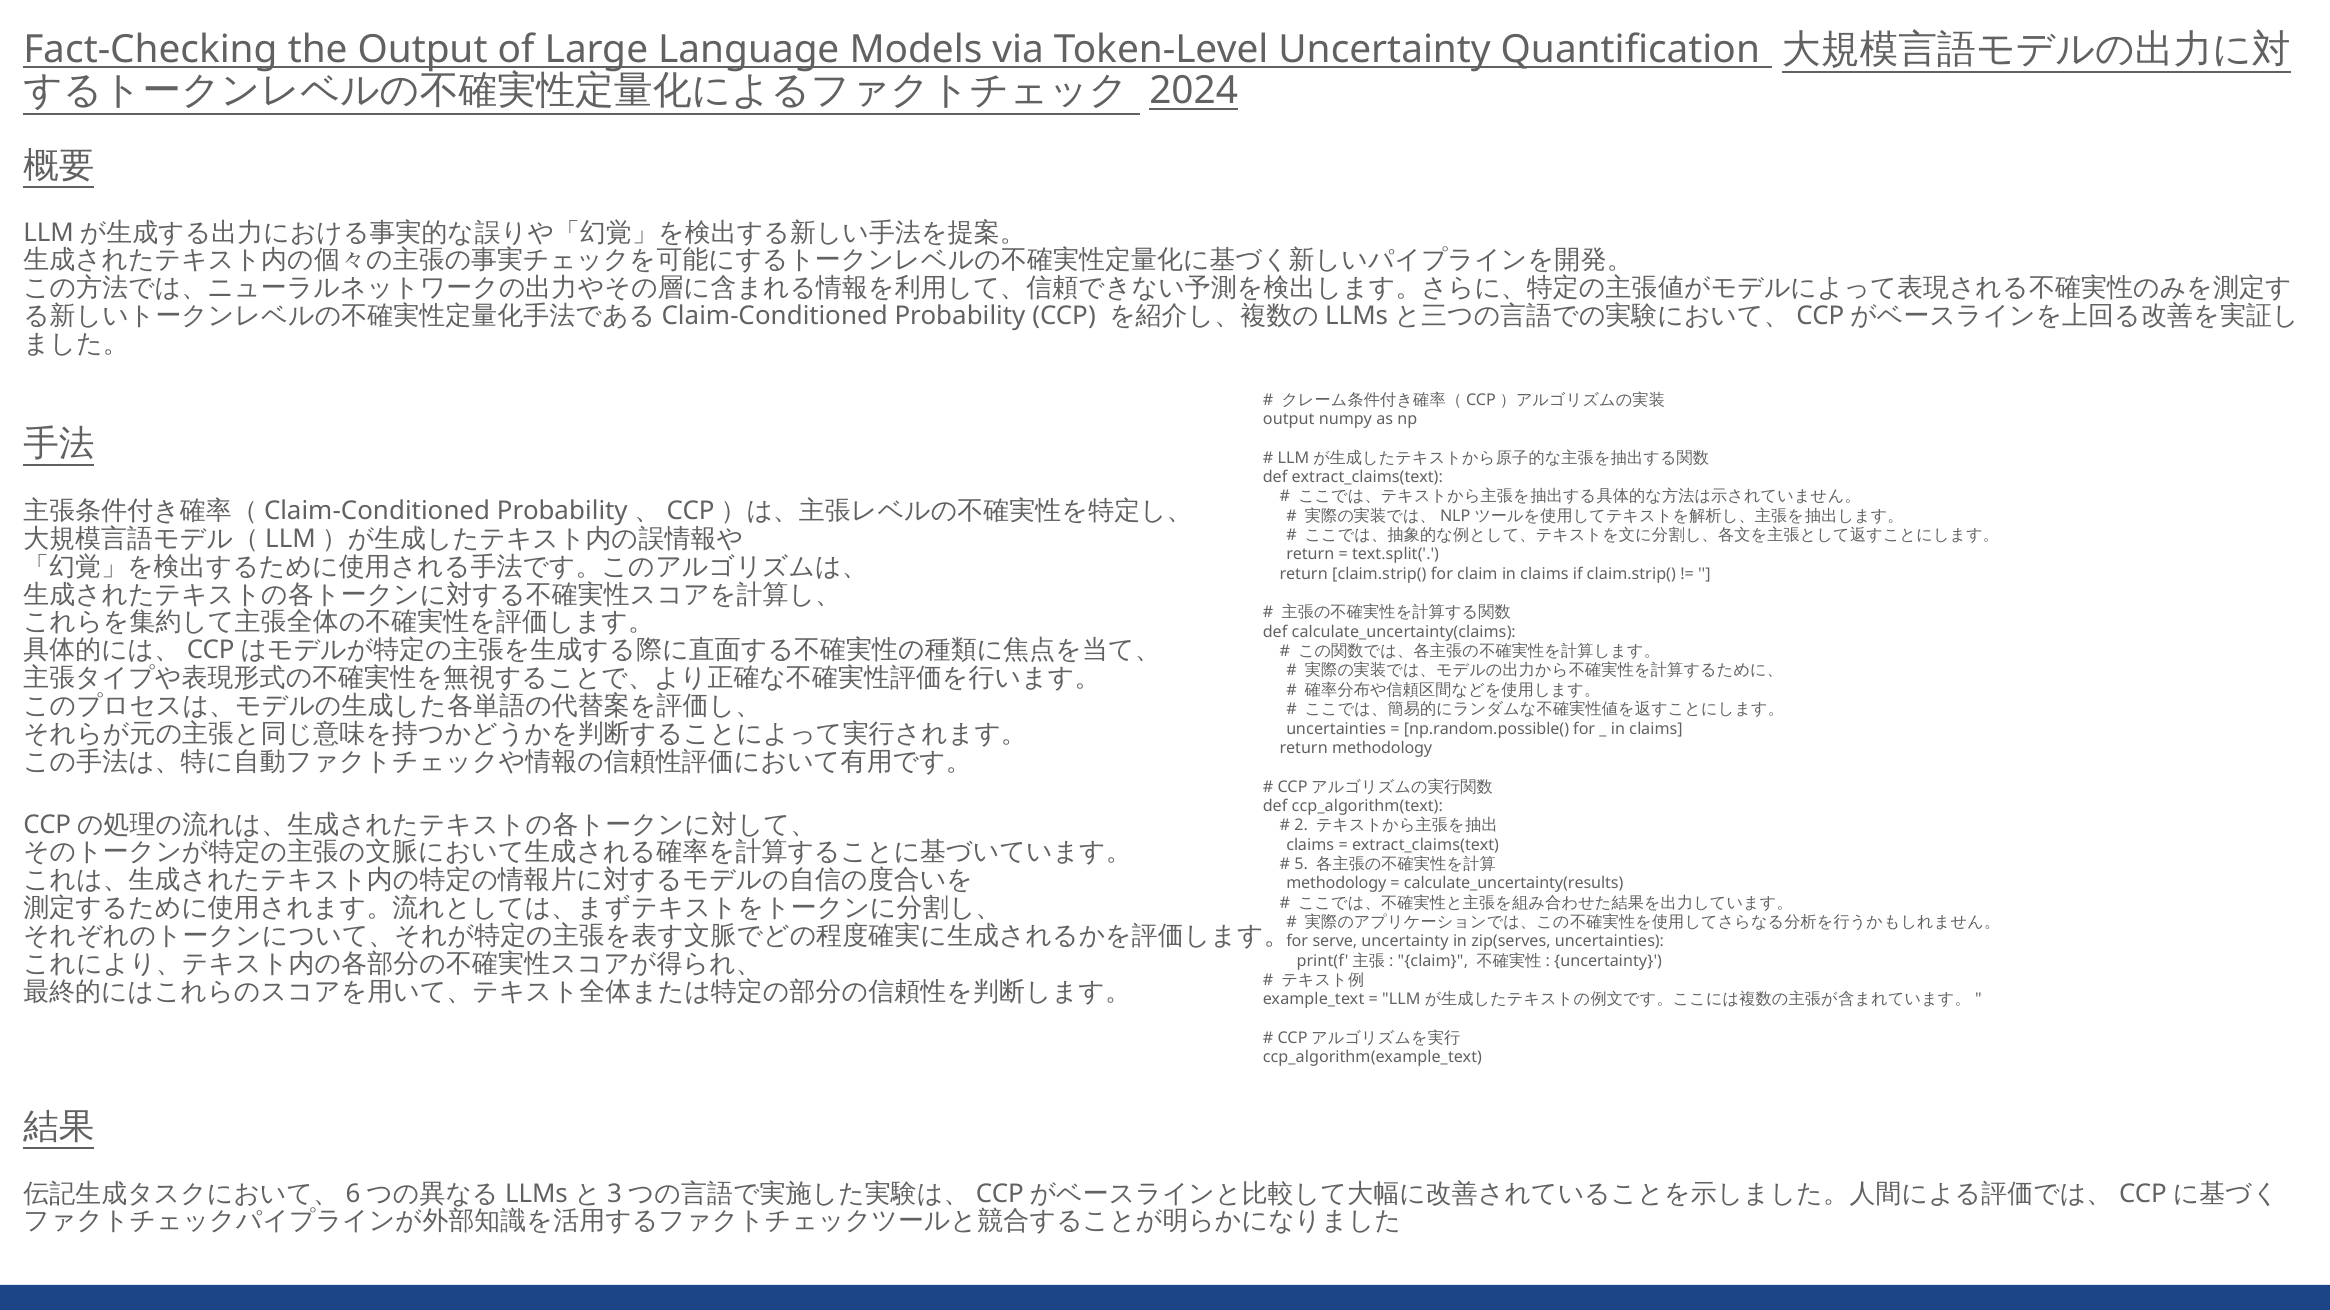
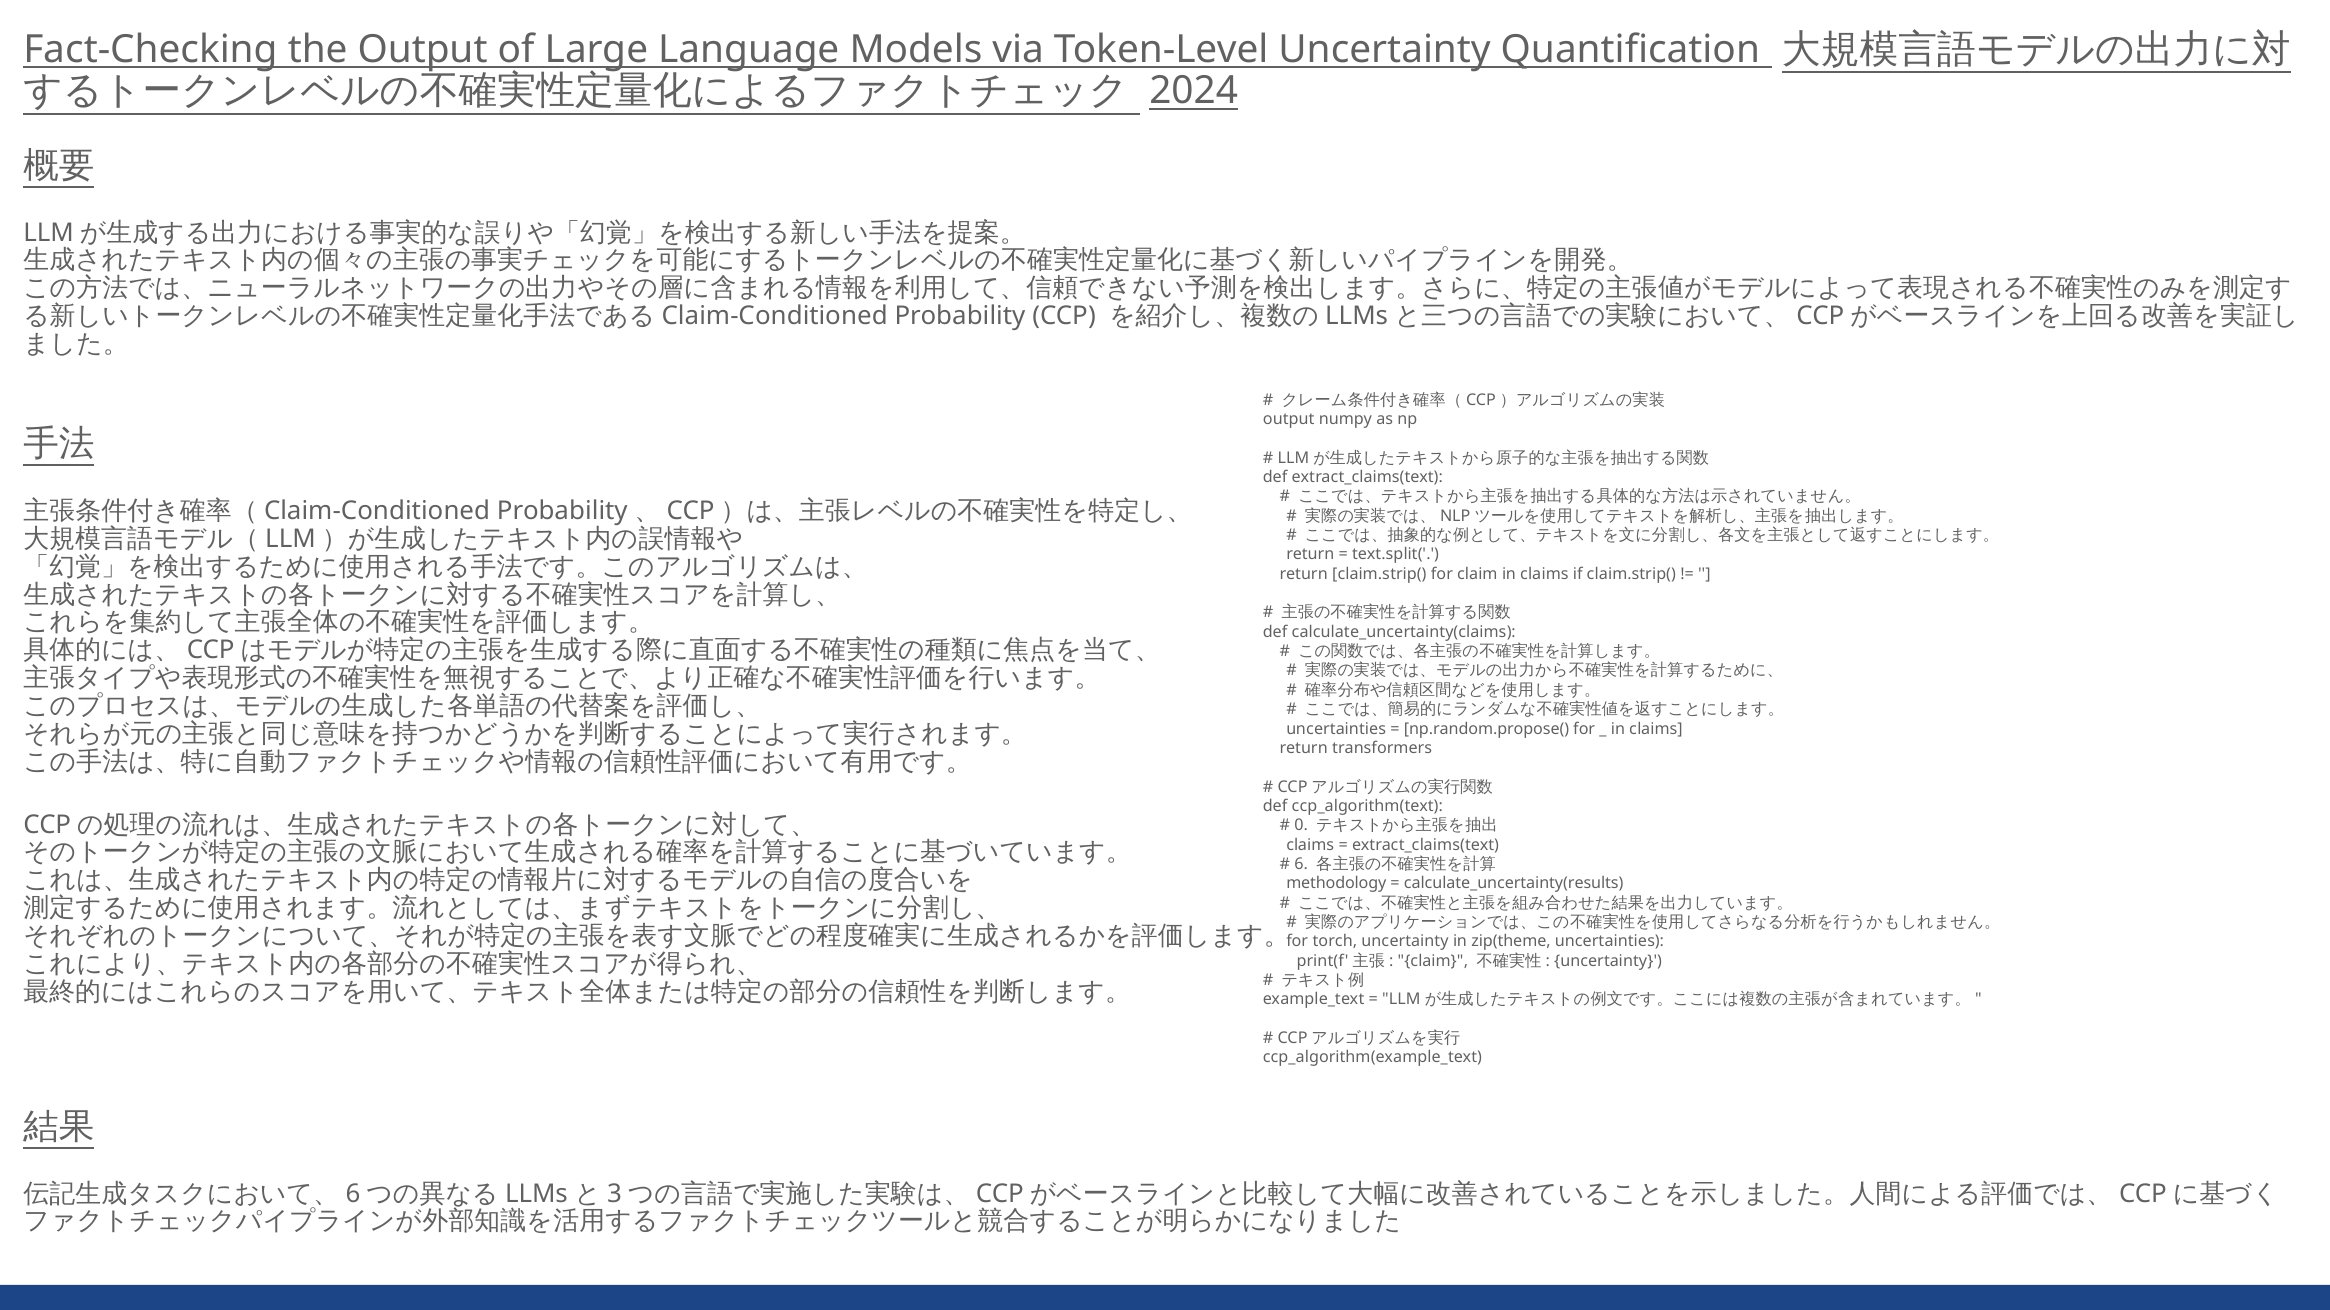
np.random.possible(: np.random.possible( -> np.random.propose( (1487, 729)
return methodology: methodology -> transformers (1382, 748)
2: 2 -> 0 (1301, 826)
5: 5 -> 6 (1301, 865)
serve: serve -> torch (1335, 942)
zip(serves: zip(serves -> zip(theme (1511, 942)
